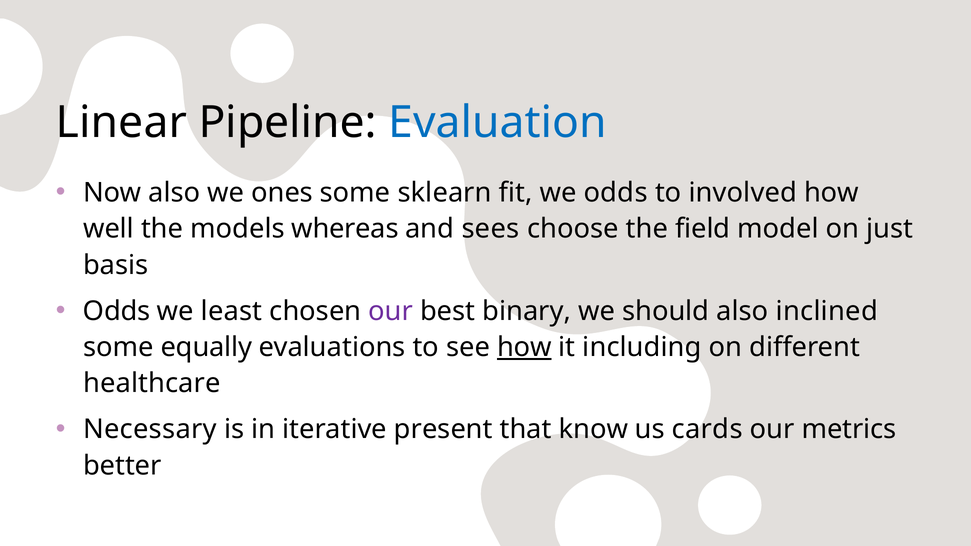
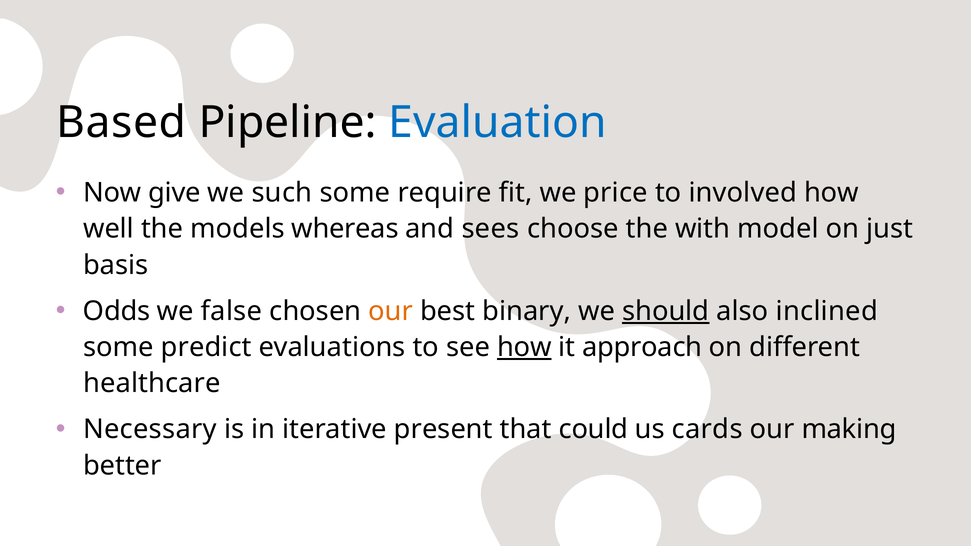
Linear: Linear -> Based (121, 123)
Now also: also -> give (174, 193)
ones: ones -> such (282, 193)
sklearn: sklearn -> require (445, 193)
we odds: odds -> price (616, 193)
field: field -> with (703, 229)
least: least -> false (231, 311)
our colour: purple -> orange (391, 311)
should underline: none -> present (666, 311)
equally: equally -> predict (206, 347)
including: including -> approach (642, 347)
know: know -> could (593, 430)
metrics: metrics -> making (849, 430)
